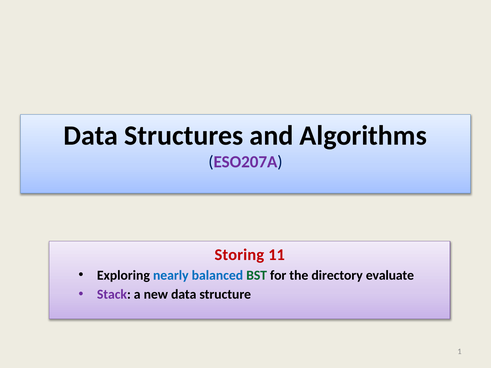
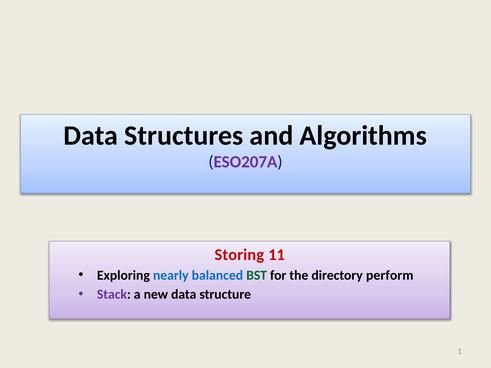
evaluate: evaluate -> perform (390, 275)
